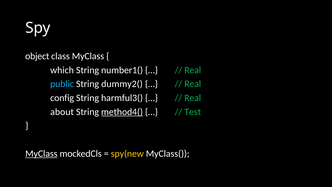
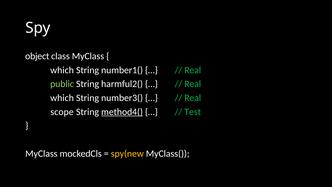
public colour: light blue -> light green (62, 84)
dummy2(: dummy2( -> harmful2( (122, 84)
config: config -> which (62, 98)
harmful3(: harmful3( -> number3( (122, 98)
about: about -> scope (62, 112)
MyClass underline: present -> none (41, 153)
